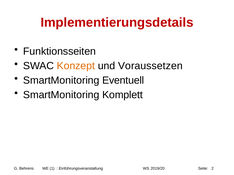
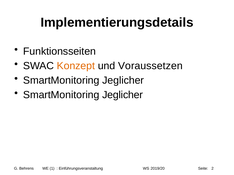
Implementierungsdetails colour: red -> black (117, 23)
Eventuell: Eventuell -> Jeglicher (123, 81)
Komplett: Komplett -> Jeglicher (123, 95)
